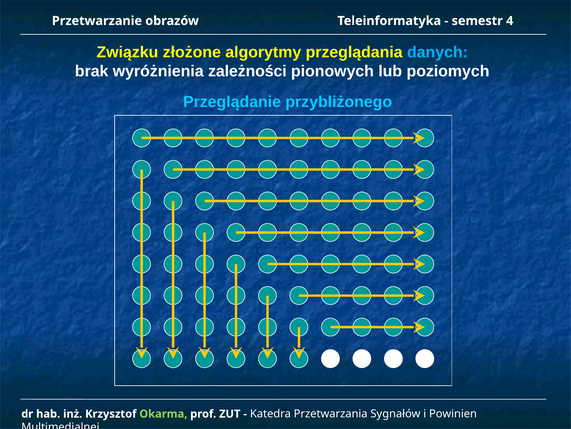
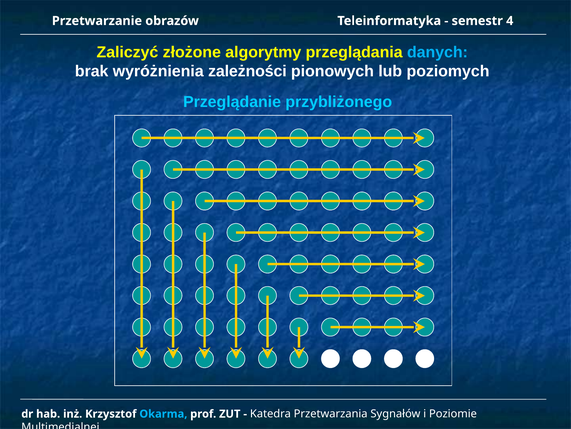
Związku: Związku -> Zaliczyć (127, 52)
Okarma colour: light green -> light blue (163, 413)
Powinien: Powinien -> Poziomie (453, 413)
